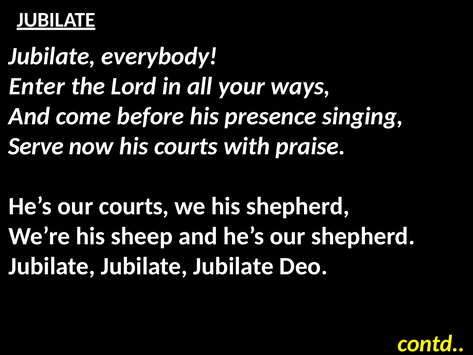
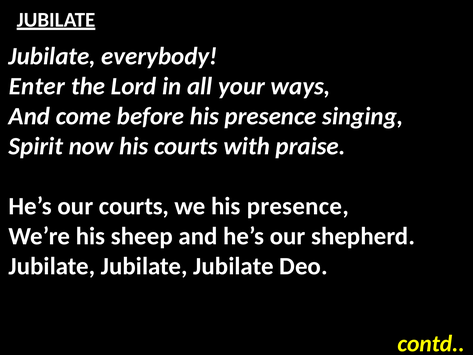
Serve: Serve -> Spirit (36, 146)
we his shepherd: shepherd -> presence (298, 206)
